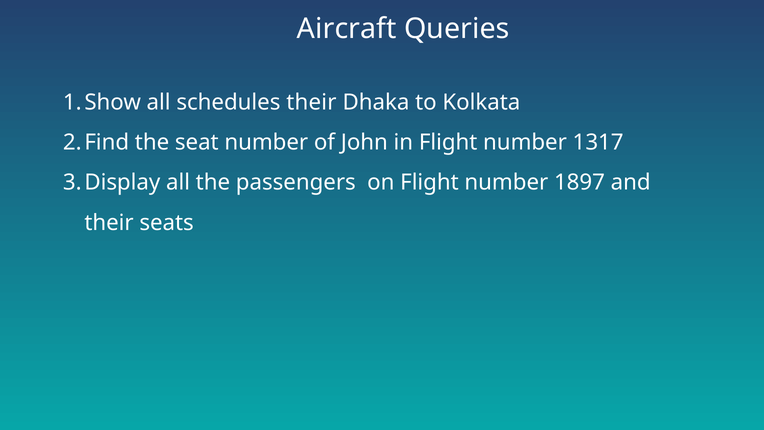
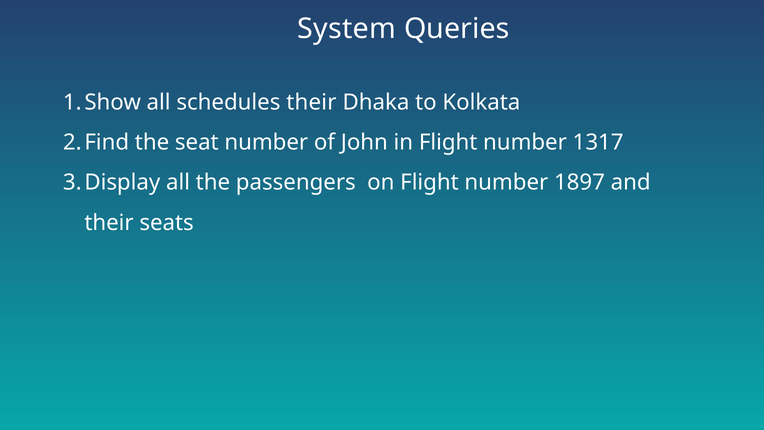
Aircraft: Aircraft -> System (347, 29)
